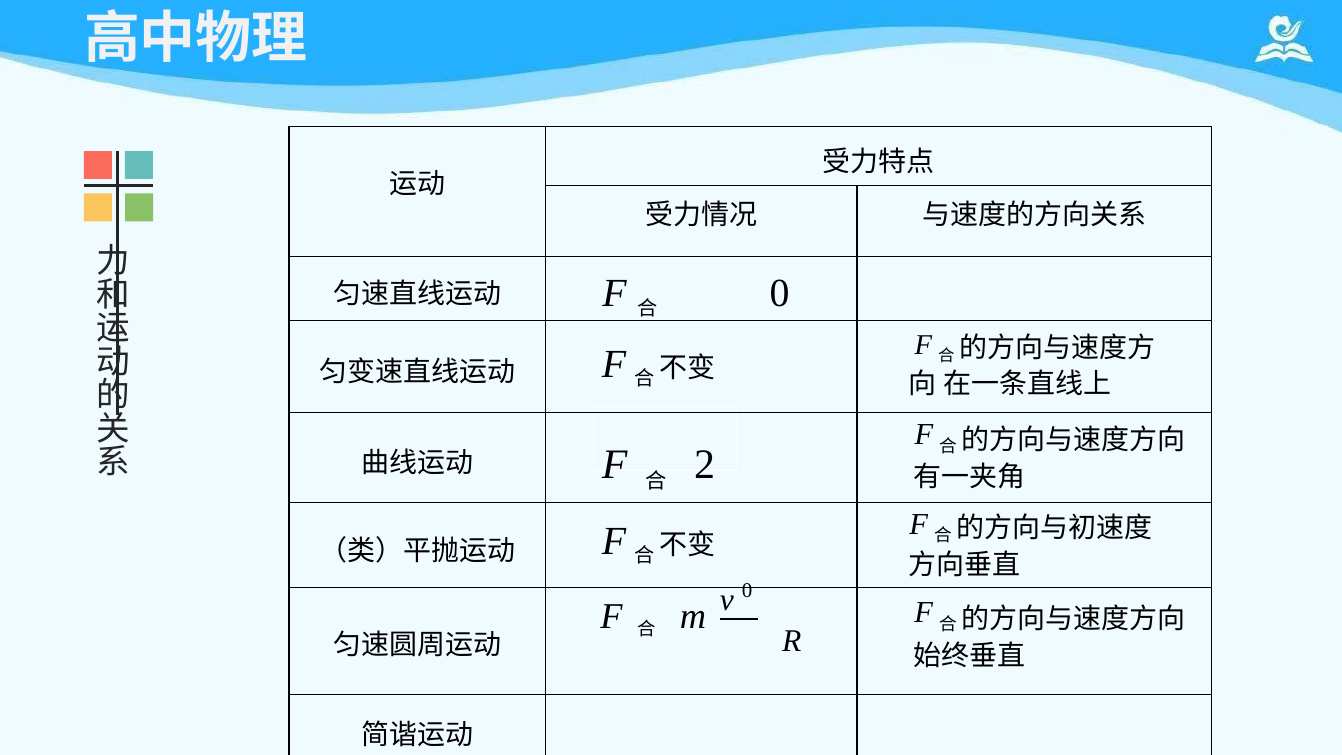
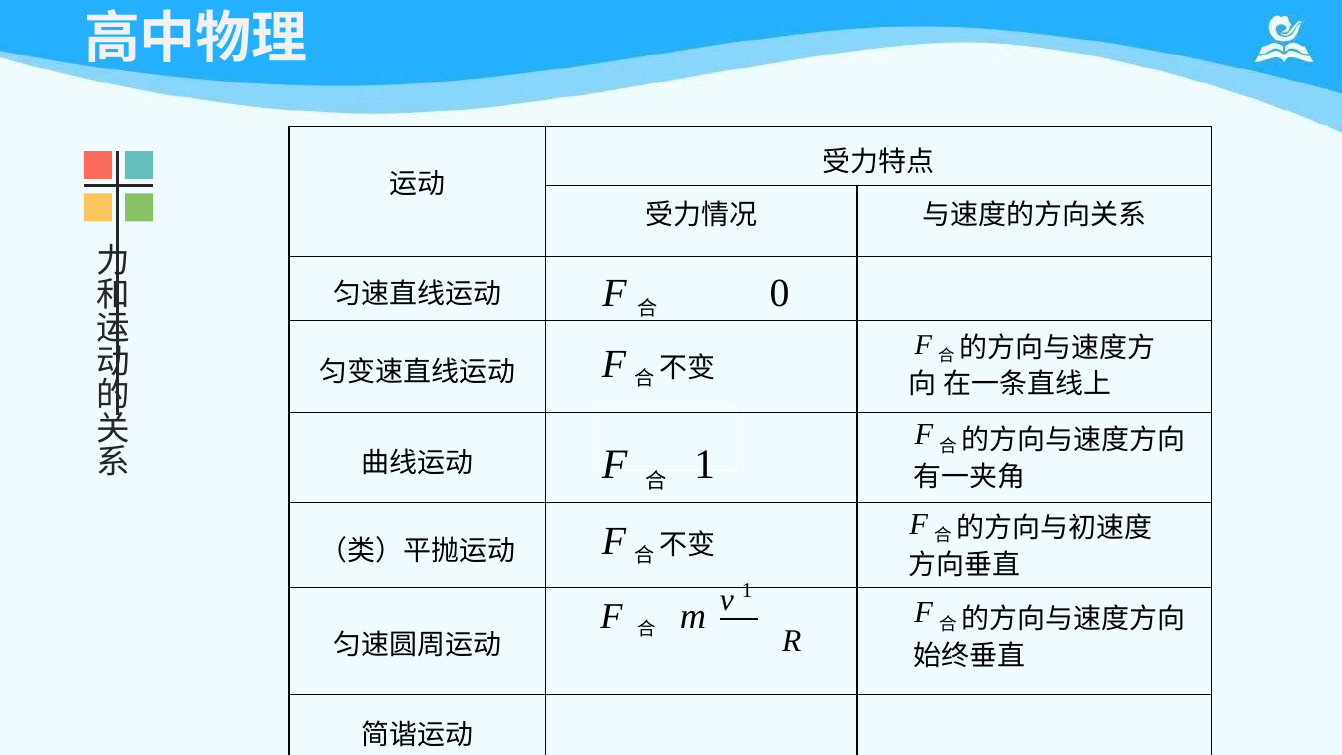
2: 2 -> 1 (705, 465)
v 0: 0 -> 1 (747, 590)
